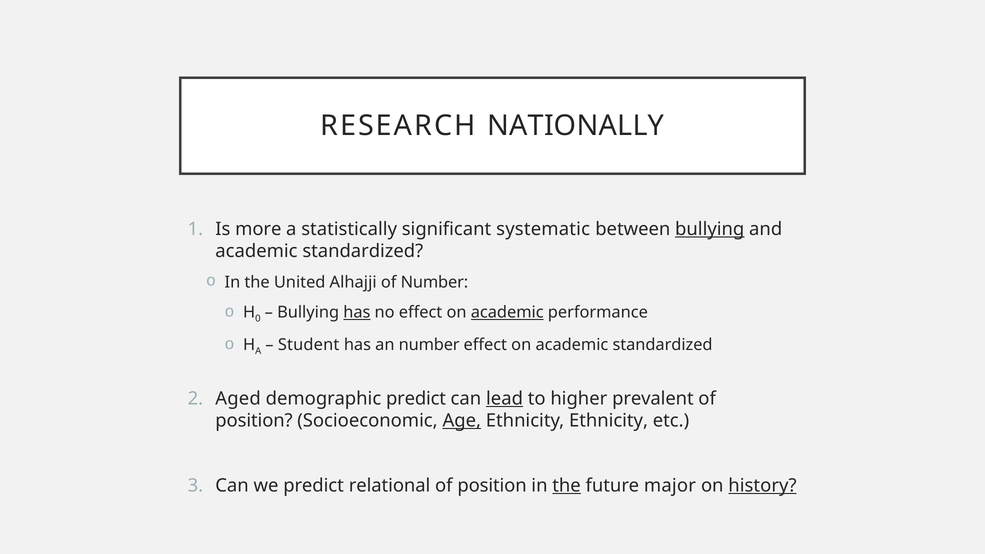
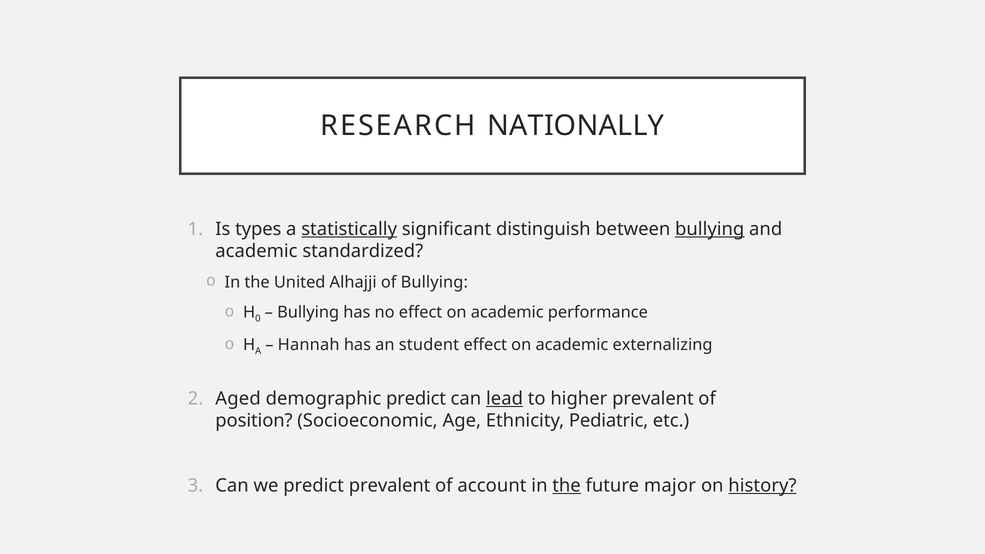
more: more -> types (258, 229)
statistically underline: none -> present (349, 229)
systematic: systematic -> distinguish (543, 229)
of Number: Number -> Bullying (434, 282)
has underline: present -> none (357, 312)
academic underline: present -> none (507, 312)
Student: Student -> Hannah (309, 345)
an number: number -> student (429, 345)
on academic standardized: standardized -> externalizing (662, 345)
Age underline: present -> none (462, 421)
Ethnicity Ethnicity: Ethnicity -> Pediatric (609, 421)
predict relational: relational -> prevalent (390, 486)
position: position -> account (492, 486)
